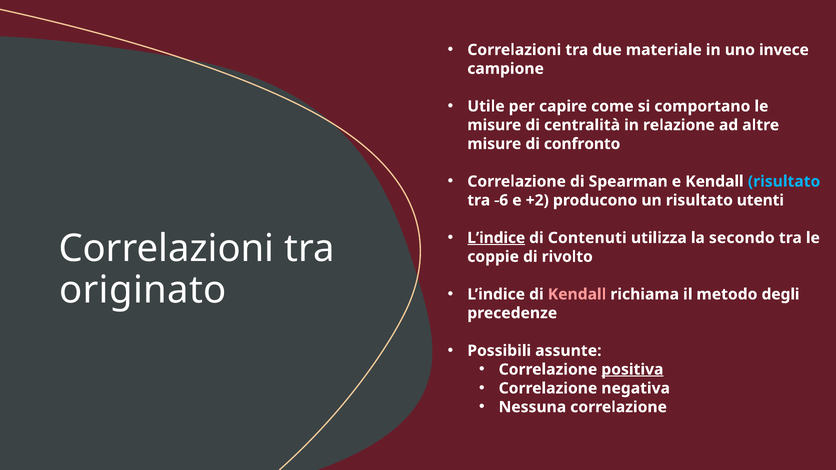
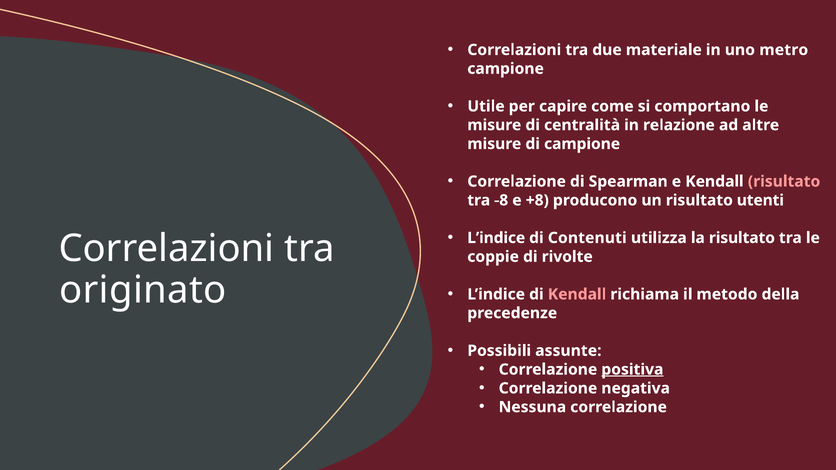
invece: invece -> metro (784, 50)
di confronto: confronto -> campione (582, 144)
risultato colour: light blue -> pink (784, 182)
-6: -6 -> -8 (501, 200)
+2: +2 -> +8 (537, 200)
L’indice underline: present -> none (496, 238)
la secondo: secondo -> risultato (742, 238)
rivolto: rivolto -> rivolte (567, 257)
degli: degli -> della (780, 294)
